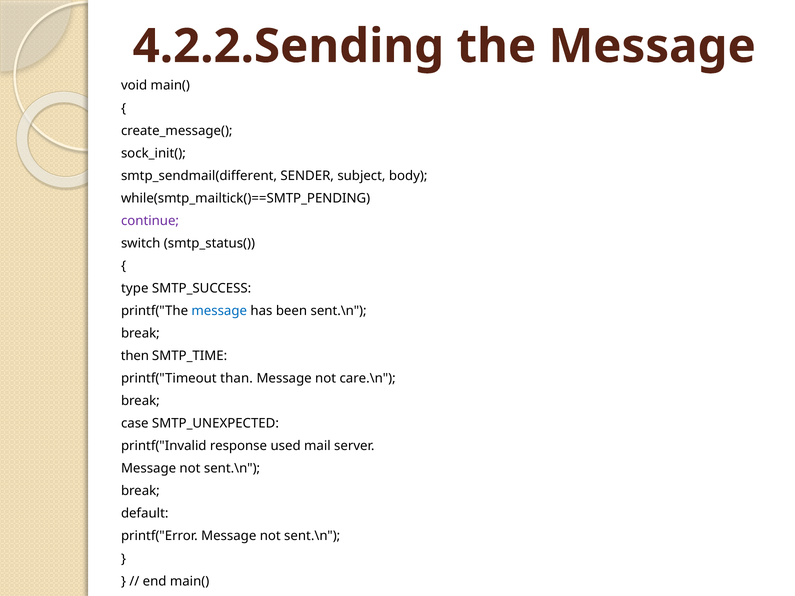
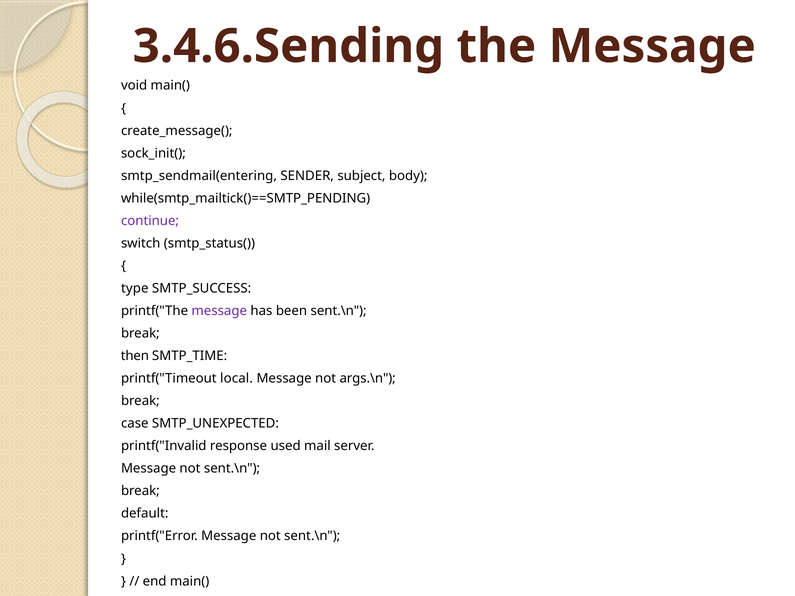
4.2.2.Sending: 4.2.2.Sending -> 3.4.6.Sending (288, 46)
smtp_sendmail(different: smtp_sendmail(different -> smtp_sendmail(entering (199, 176)
message colour: blue -> purple (219, 311)
than: than -> local (237, 379)
care.\n: care.\n -> args.\n (368, 379)
